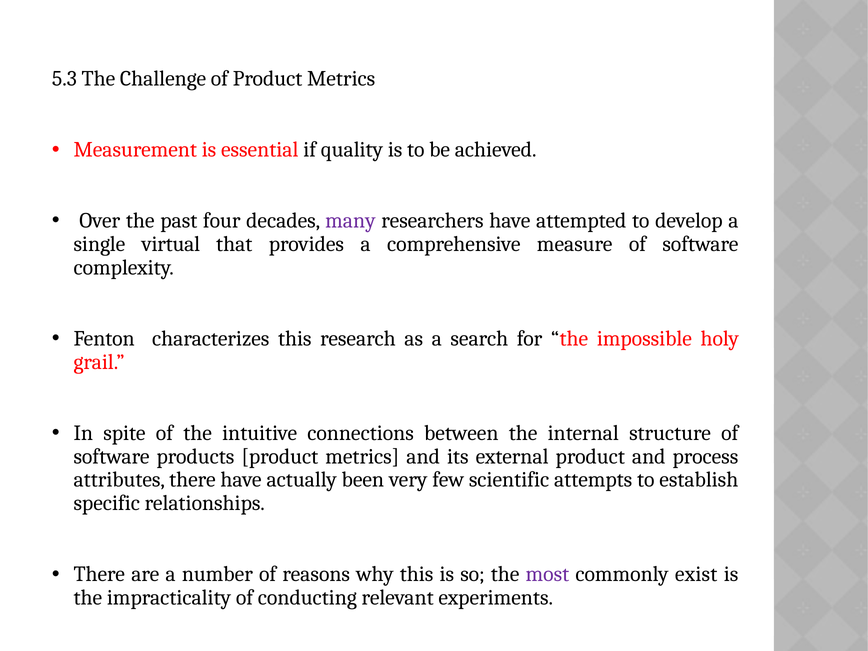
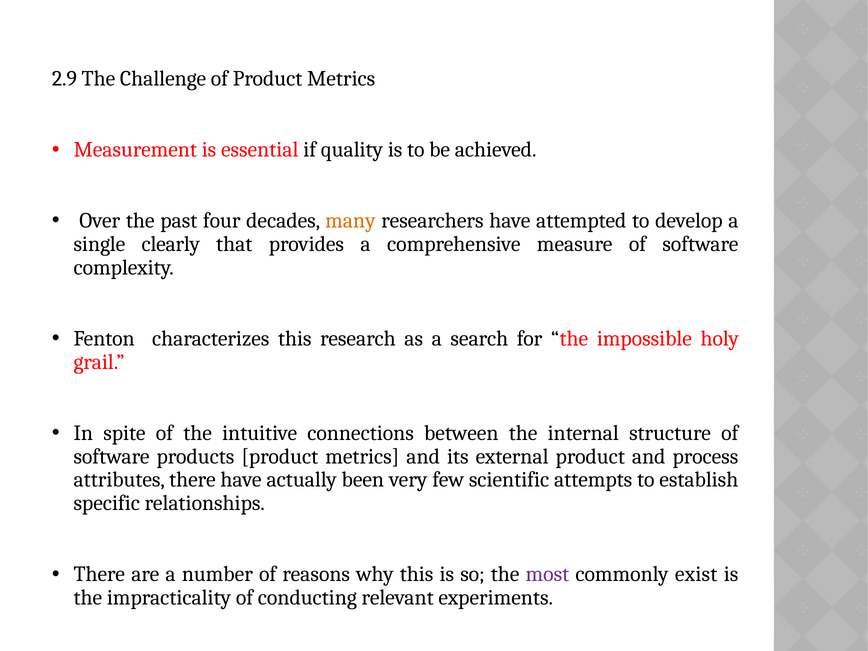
5.3: 5.3 -> 2.9 (64, 79)
many colour: purple -> orange (350, 221)
virtual: virtual -> clearly (171, 244)
